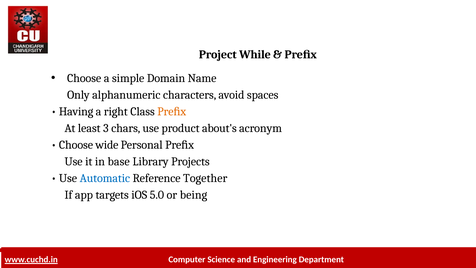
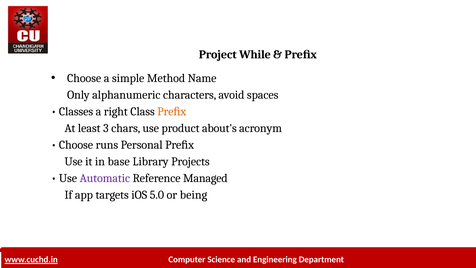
Domain: Domain -> Method (166, 78)
Having: Having -> Classes (76, 111)
wide: wide -> runs (107, 145)
Automatic colour: blue -> purple (105, 178)
Together: Together -> Managed (205, 178)
